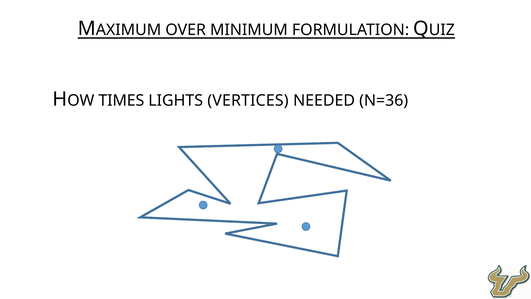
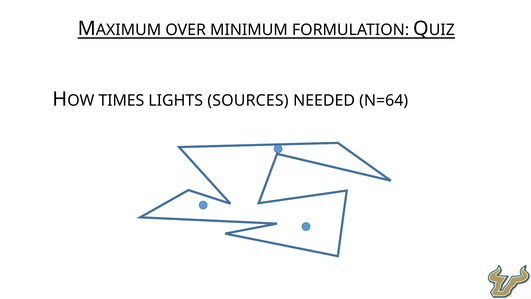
VERTICES: VERTICES -> SOURCES (248, 101)
N=36: N=36 -> N=64 (384, 101)
